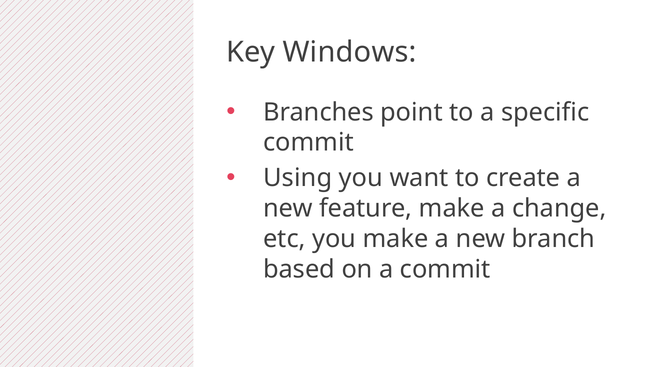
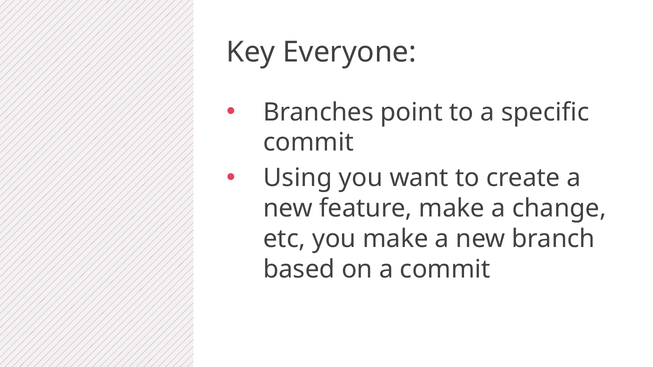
Windows: Windows -> Everyone (350, 52)
